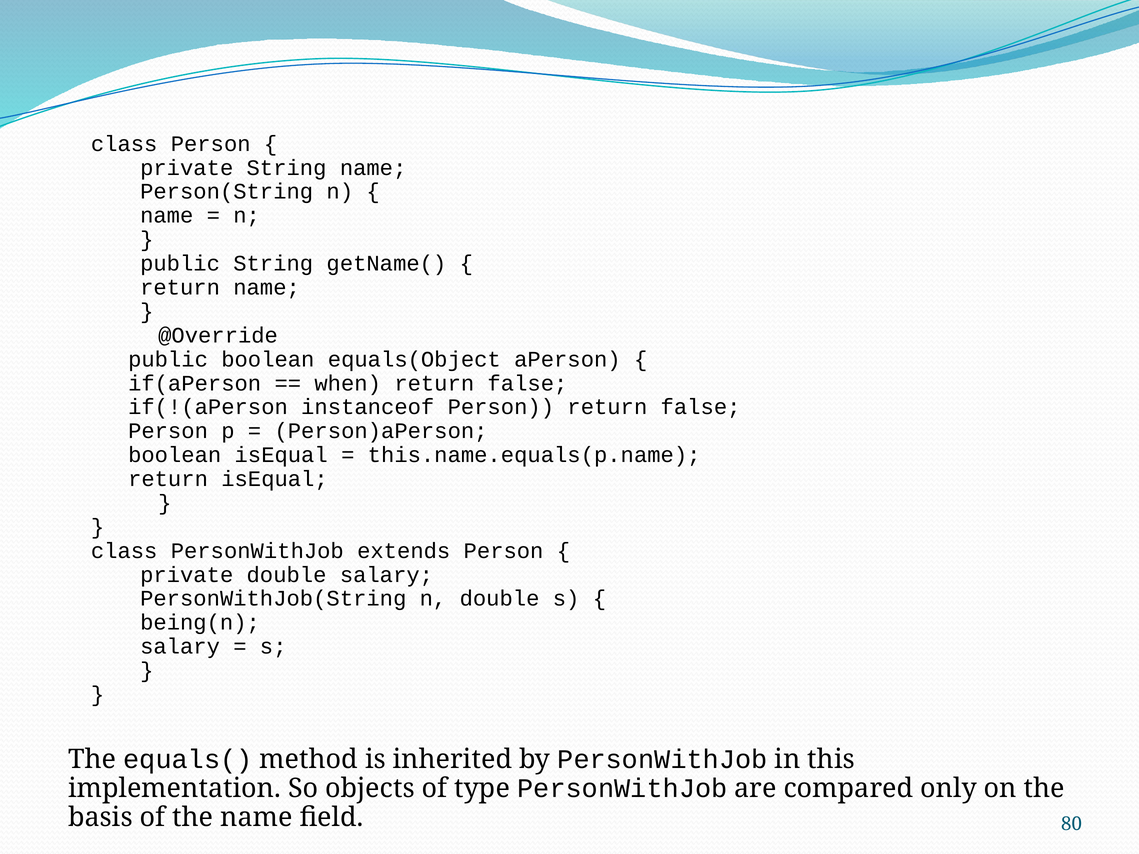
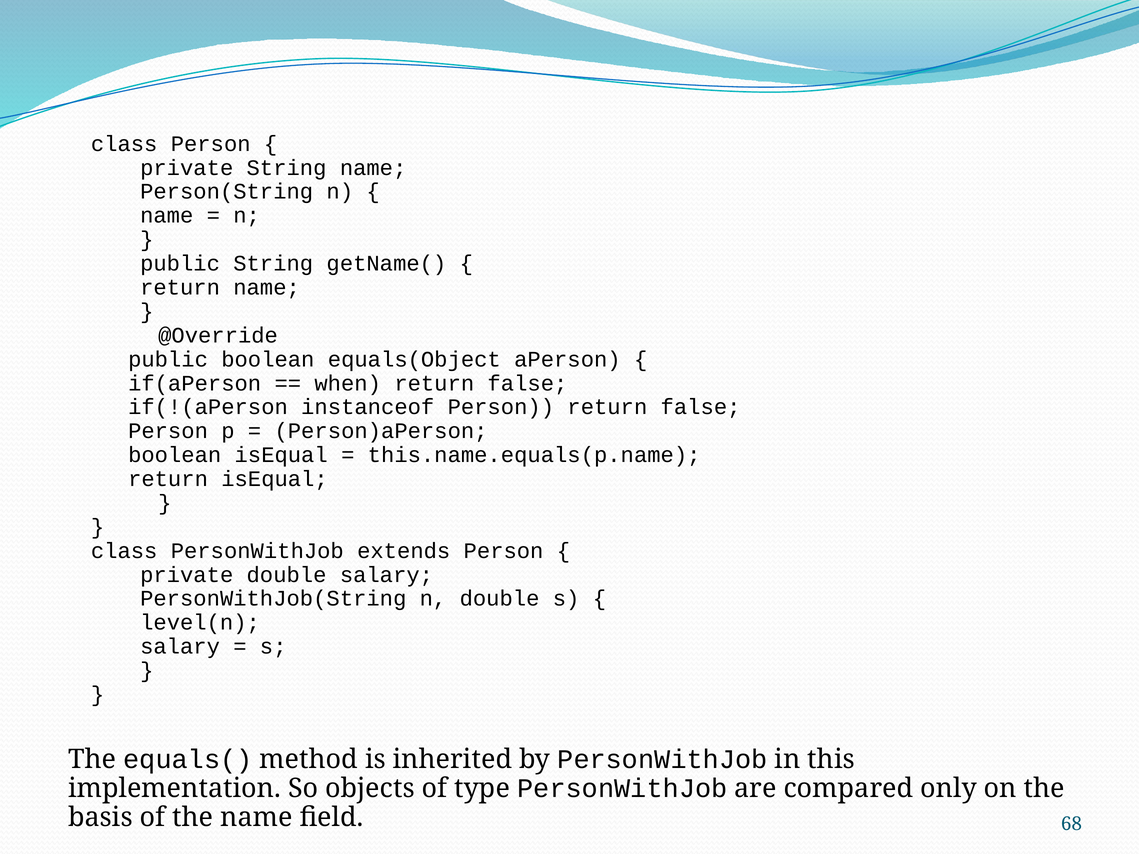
being(n: being(n -> level(n (200, 623)
80: 80 -> 68 (1072, 824)
